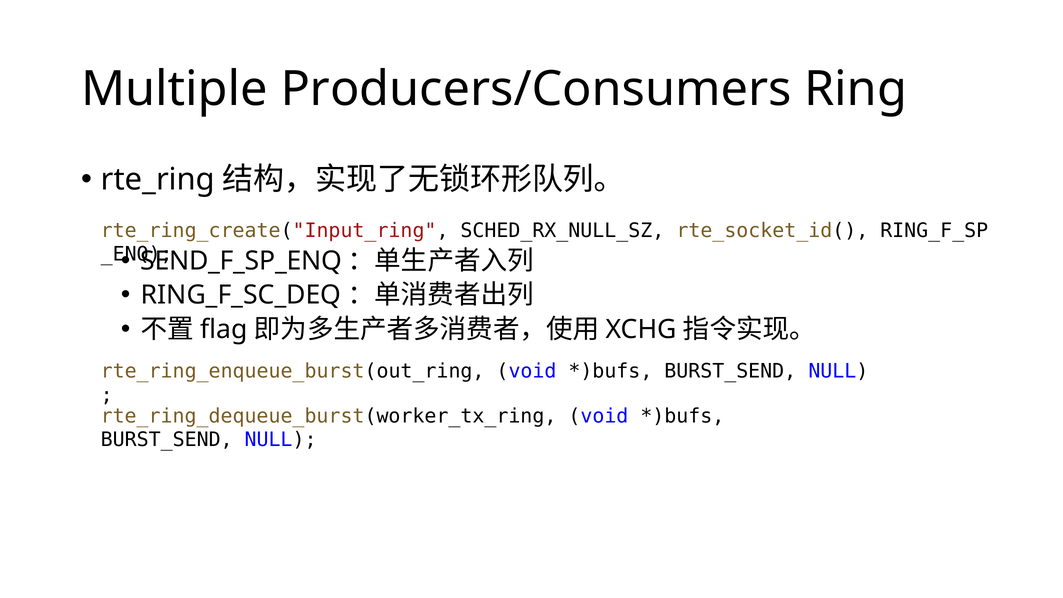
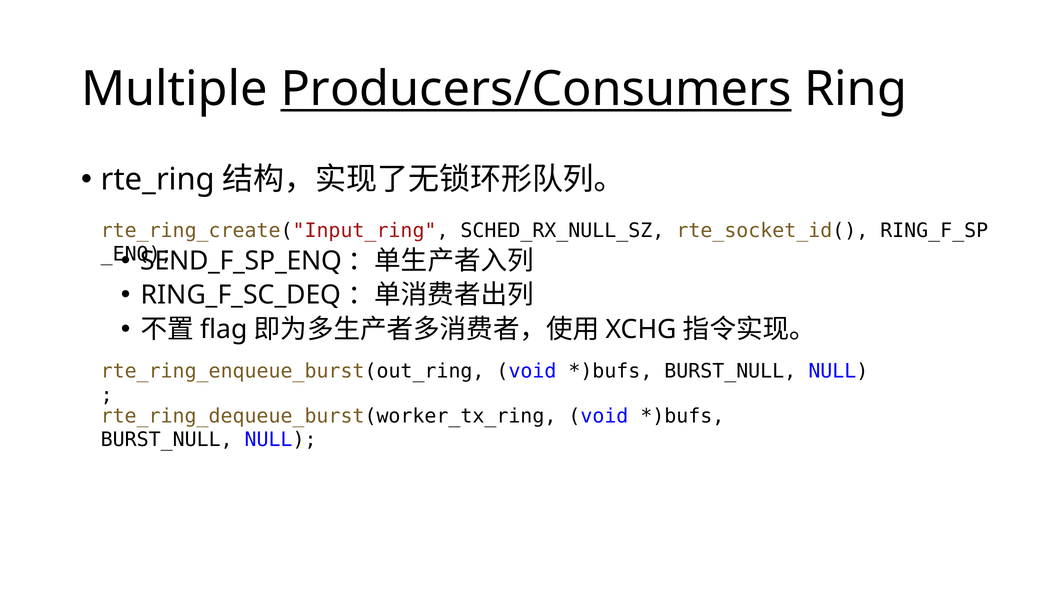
Producers/Consumers underline: none -> present (536, 89)
BURST_SEND: BURST_SEND -> BURST_NULL (730, 371)
BURST_SEND: BURST_SEND -> BURST_NULL (167, 440)
